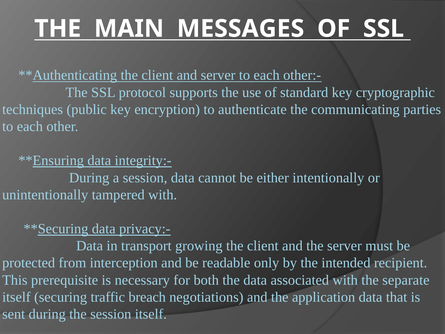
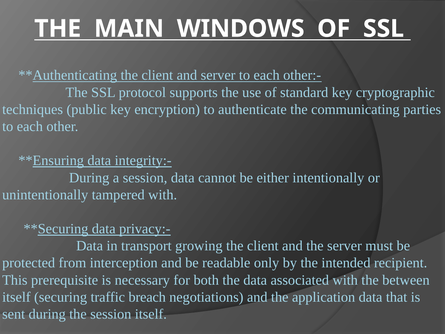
MESSAGES: MESSAGES -> WINDOWS (241, 29)
separate: separate -> between (406, 280)
